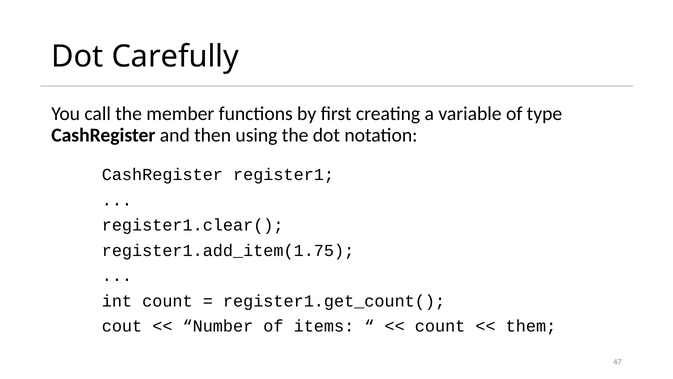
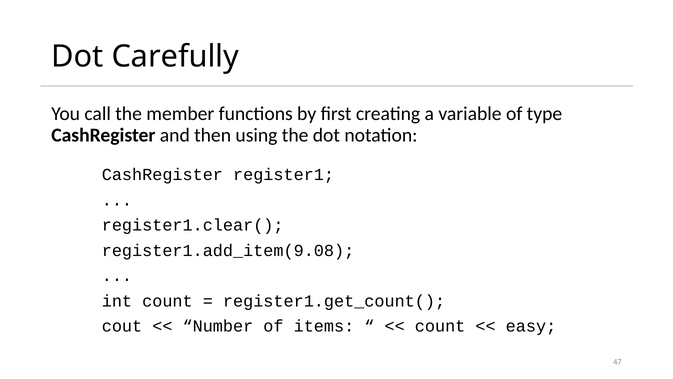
register1.add_item(1.75: register1.add_item(1.75 -> register1.add_item(9.08 (228, 250)
them: them -> easy (531, 326)
